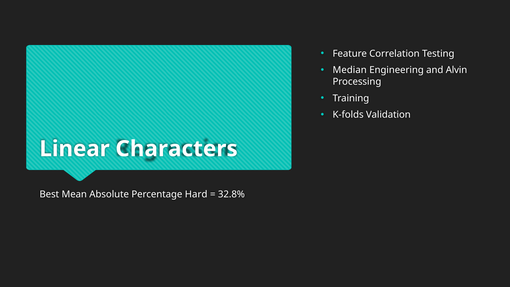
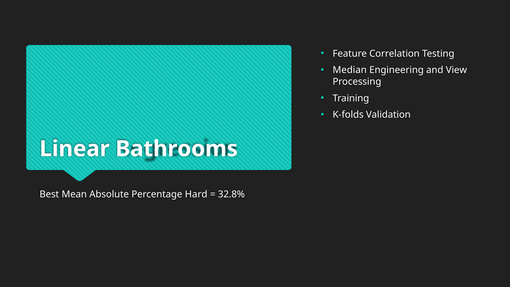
Alvin: Alvin -> View (456, 70)
Characters: Characters -> Bathrooms (177, 149)
